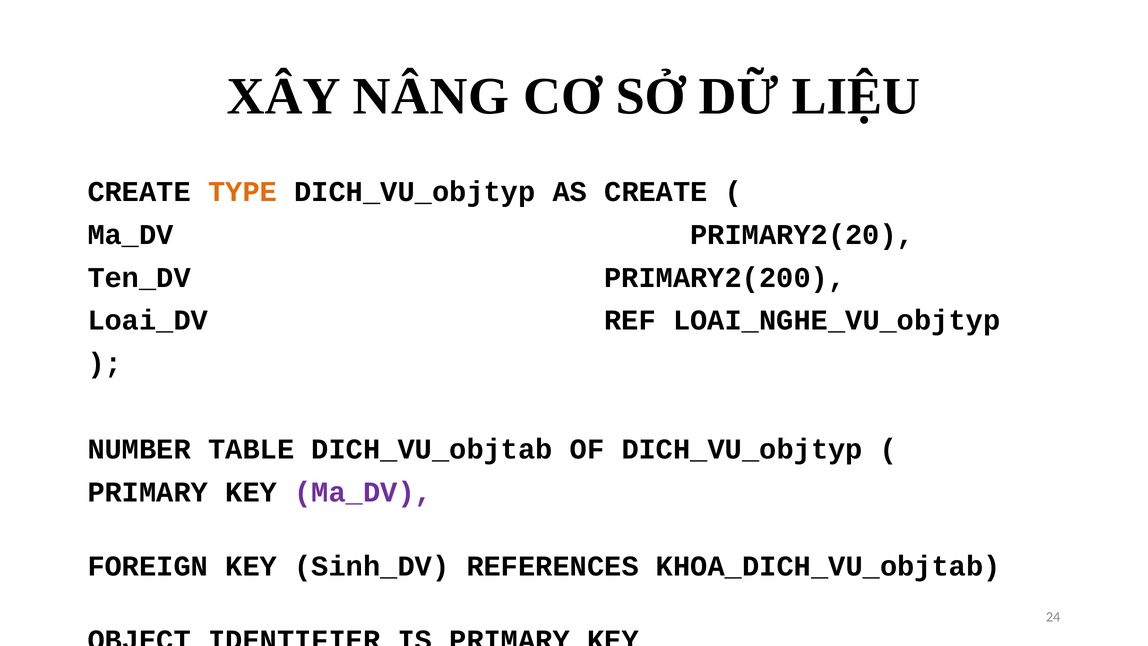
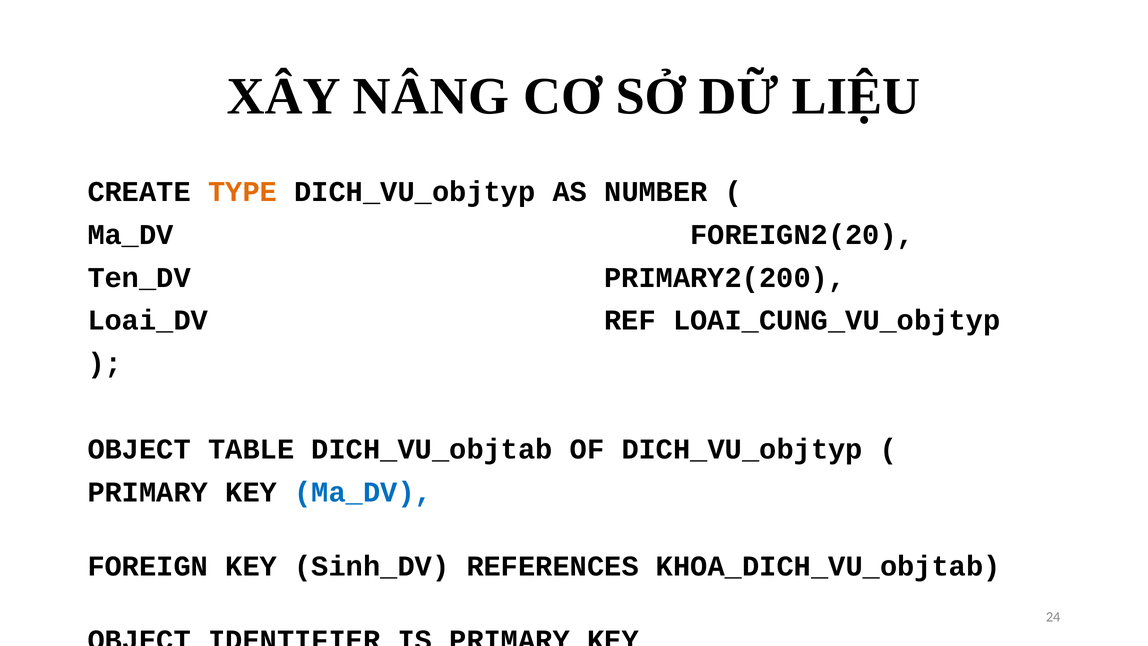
AS CREATE: CREATE -> NUMBER (656, 192)
PRIMARY2(20: PRIMARY2(20 -> FOREIGN2(20 (802, 234)
LOAI_NGHE_VU_objtyp: LOAI_NGHE_VU_objtyp -> LOAI_CUNG_VU_objtyp (837, 320)
NUMBER: NUMBER -> OBJECT (139, 449)
Ma_DV colour: purple -> blue (363, 492)
